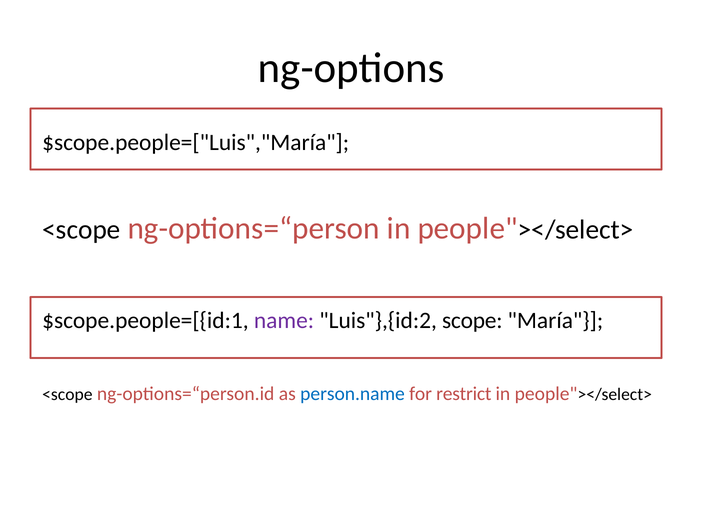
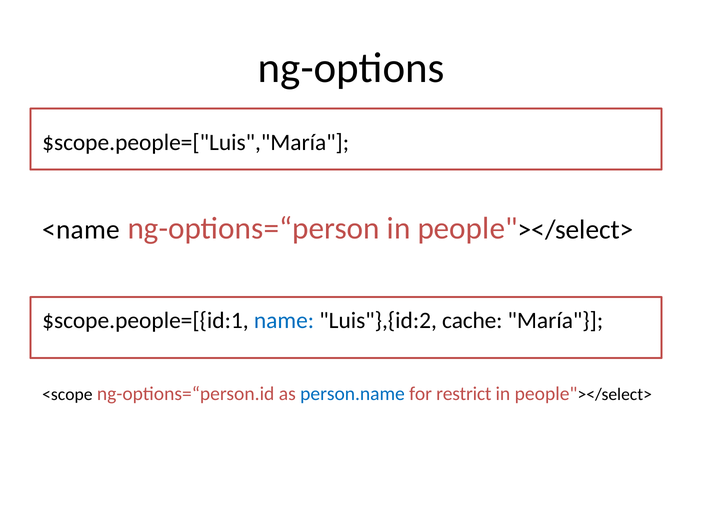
<scope: <scope -> <name (81, 230)
name colour: purple -> blue (284, 320)
scope: scope -> cache (472, 320)
